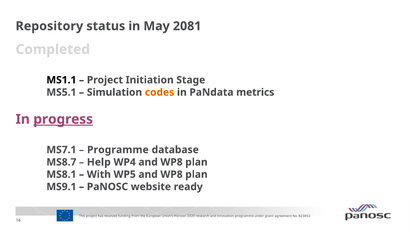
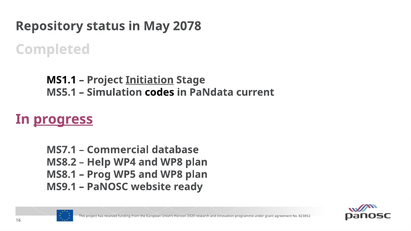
2081: 2081 -> 2078 (187, 26)
Initiation underline: none -> present (150, 80)
codes colour: orange -> black (160, 92)
metrics: metrics -> current (255, 92)
Programme: Programme -> Commercial (118, 150)
MS8.7: MS8.7 -> MS8.2 (61, 162)
With: With -> Prog (99, 175)
